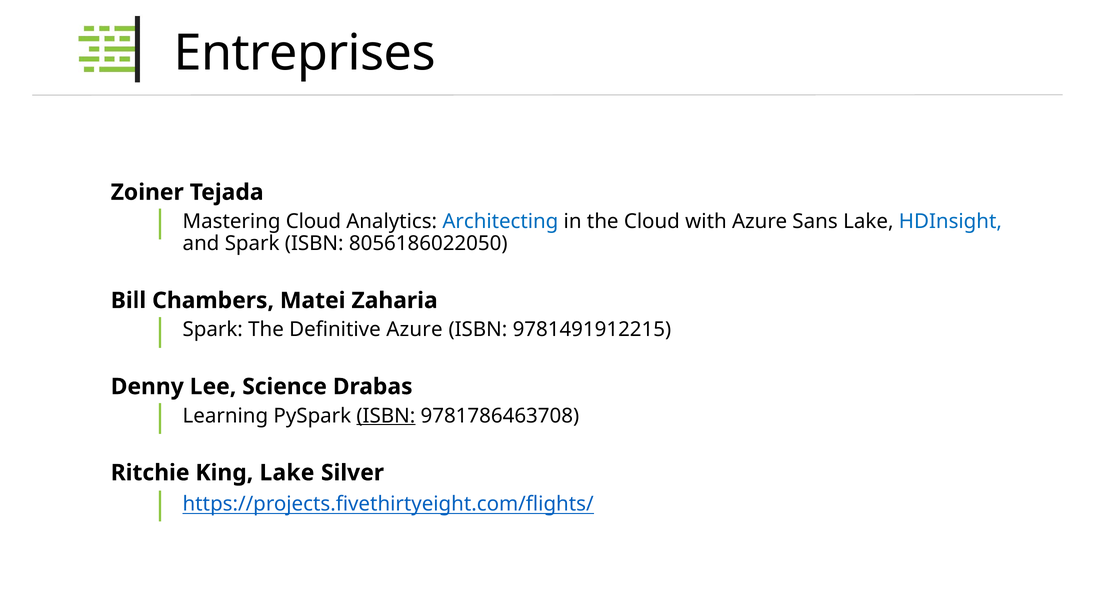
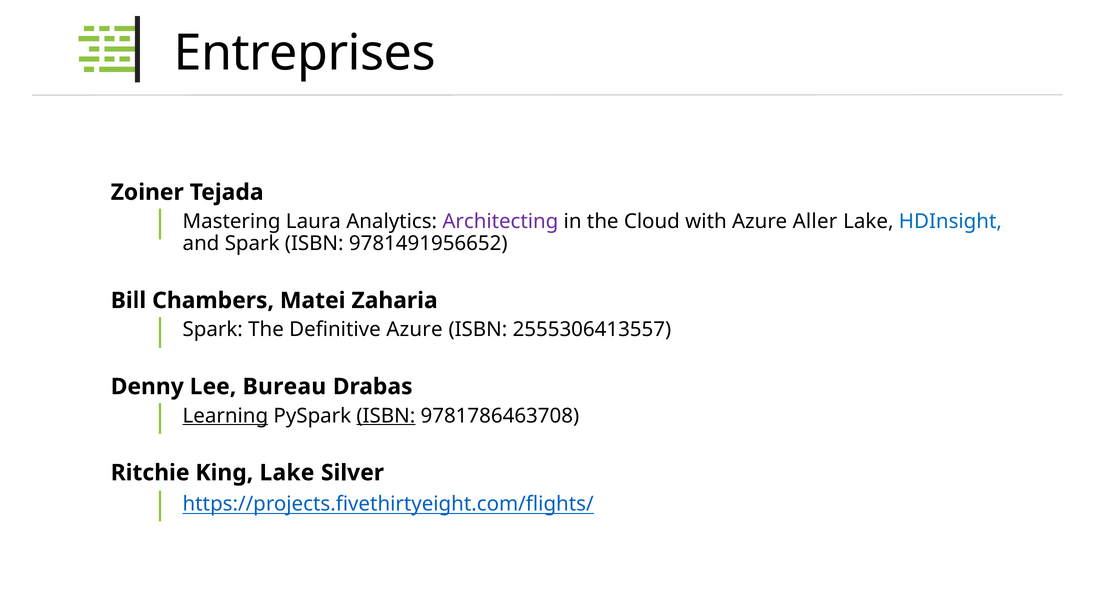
Mastering Cloud: Cloud -> Laura (313, 221)
Architecting colour: blue -> purple (500, 221)
Sans: Sans -> Aller (815, 221)
8056186022050: 8056186022050 -> 9781491956652 (428, 244)
9781491912215: 9781491912215 -> 2555306413557 (592, 330)
Science: Science -> Bureau (284, 387)
Learning underline: none -> present (225, 416)
